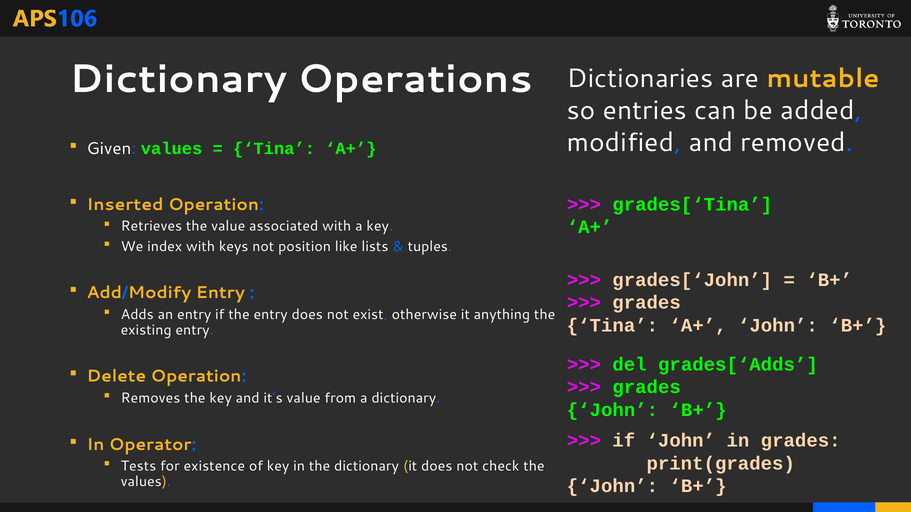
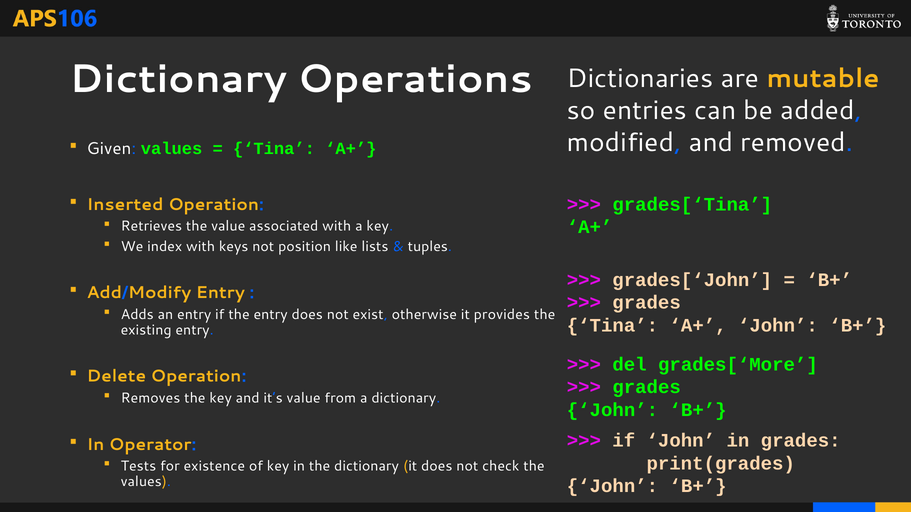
anything: anything -> provides (502, 315)
grades[‘Adds: grades[‘Adds -> grades[‘More (738, 365)
